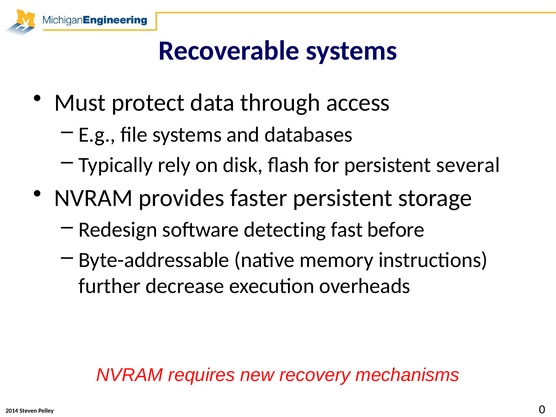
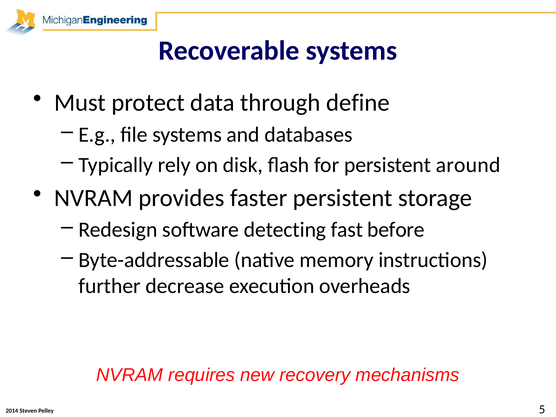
access: access -> define (358, 103)
several: several -> around (468, 165)
0: 0 -> 5 (542, 409)
